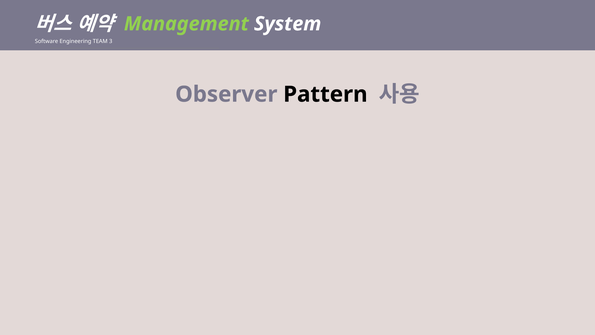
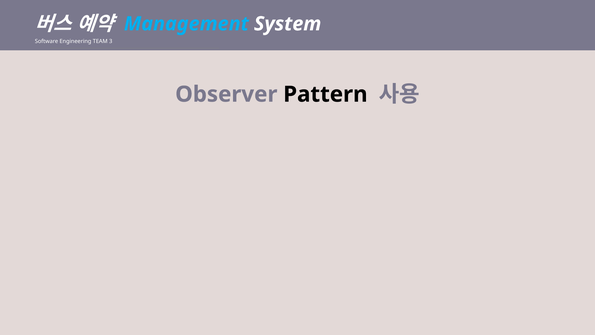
Management colour: light green -> light blue (186, 24)
